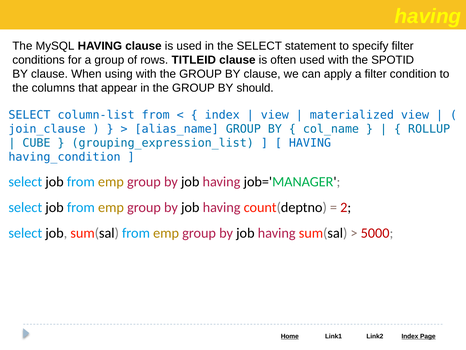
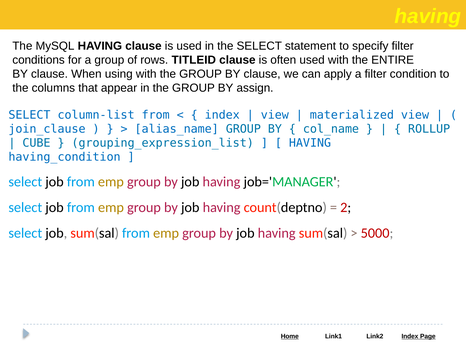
SPOTID: SPOTID -> ENTIRE (393, 60)
should: should -> assign (255, 88)
